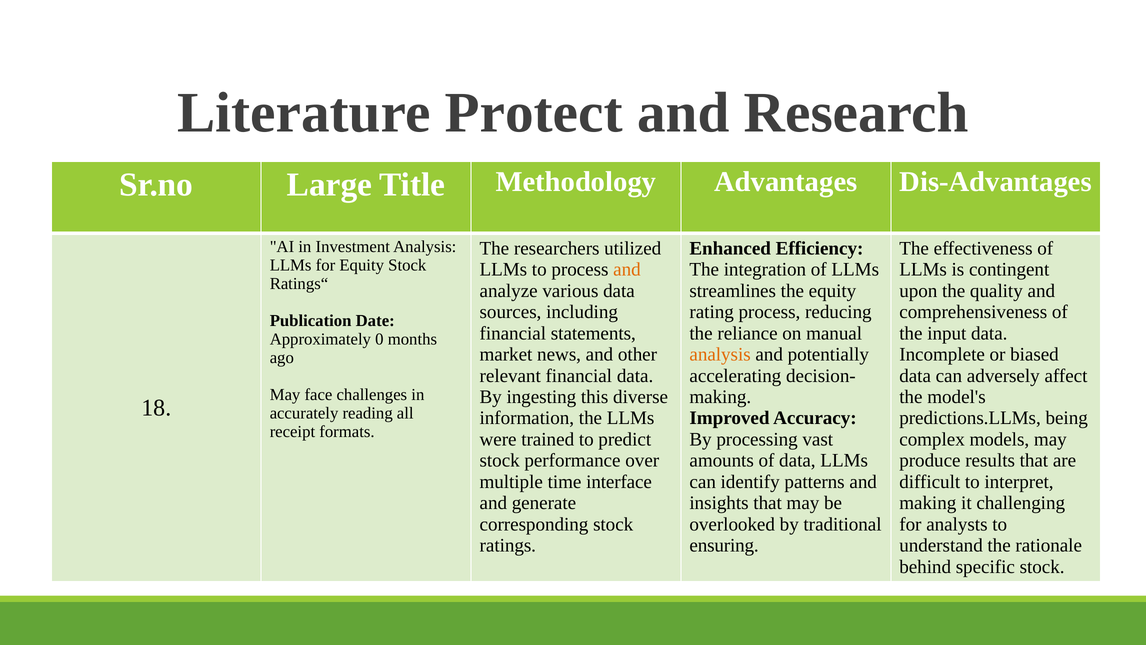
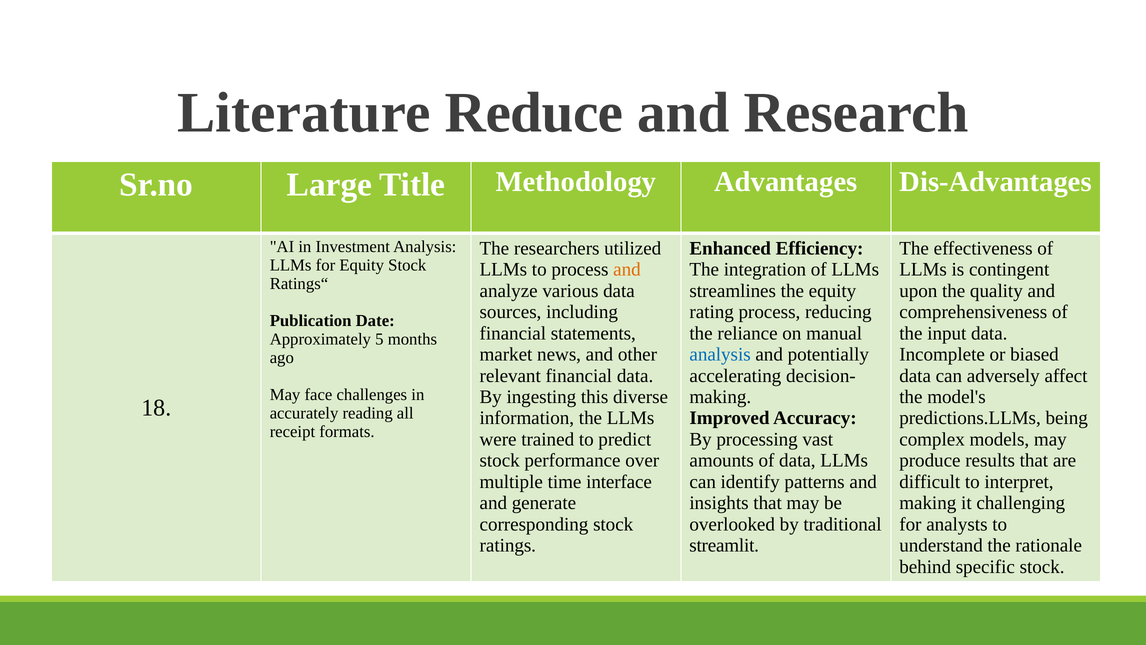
Protect: Protect -> Reduce (534, 113)
0: 0 -> 5 (379, 339)
analysis colour: orange -> blue (720, 354)
ensuring: ensuring -> streamlit (724, 545)
